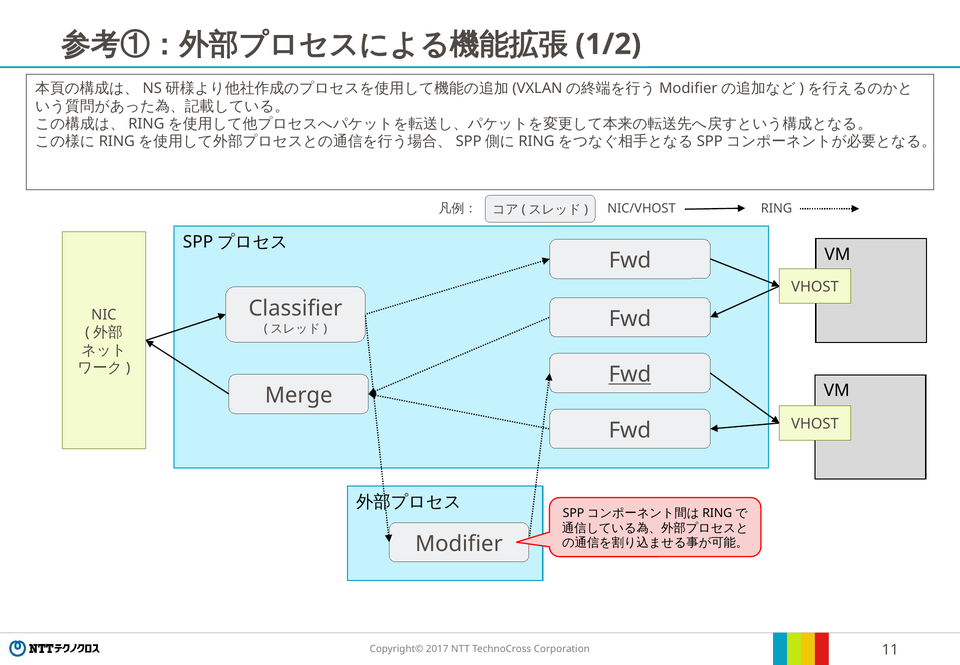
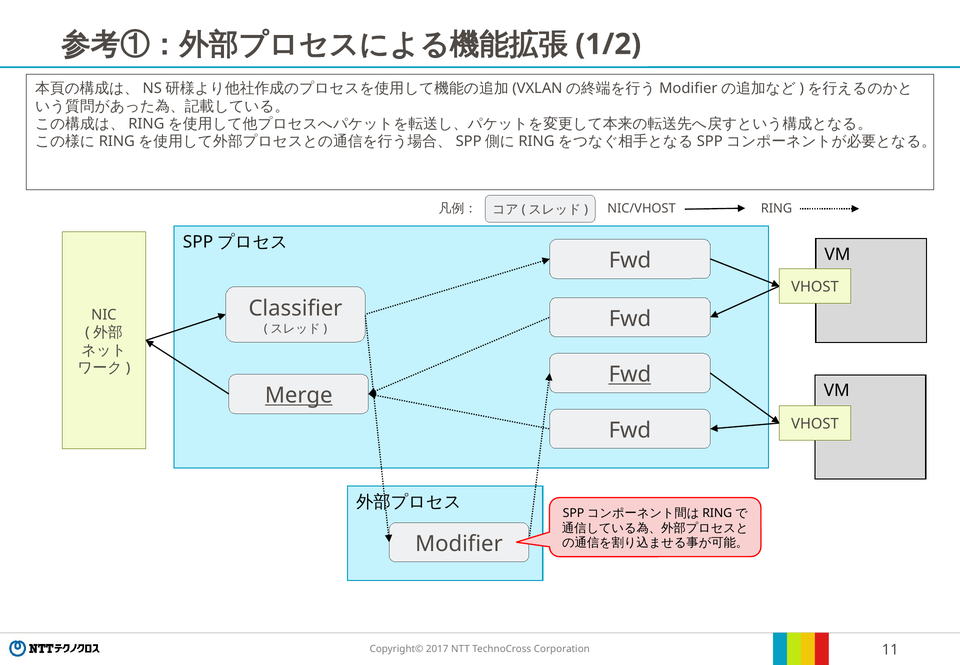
Merge underline: none -> present (299, 395)
